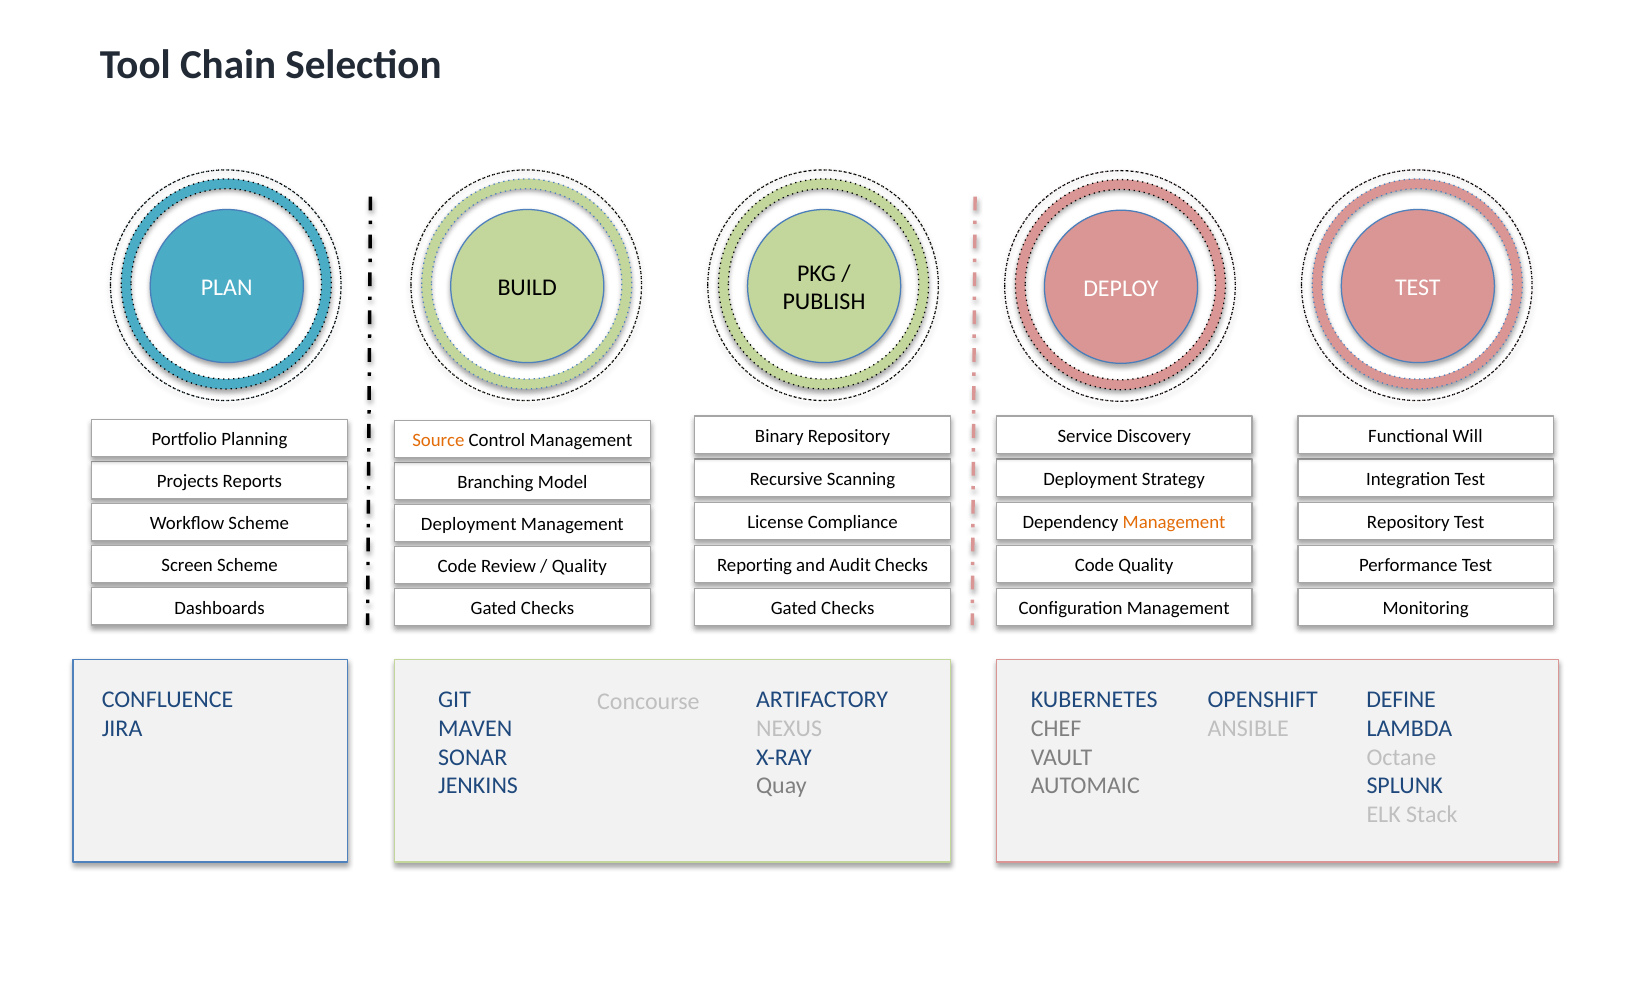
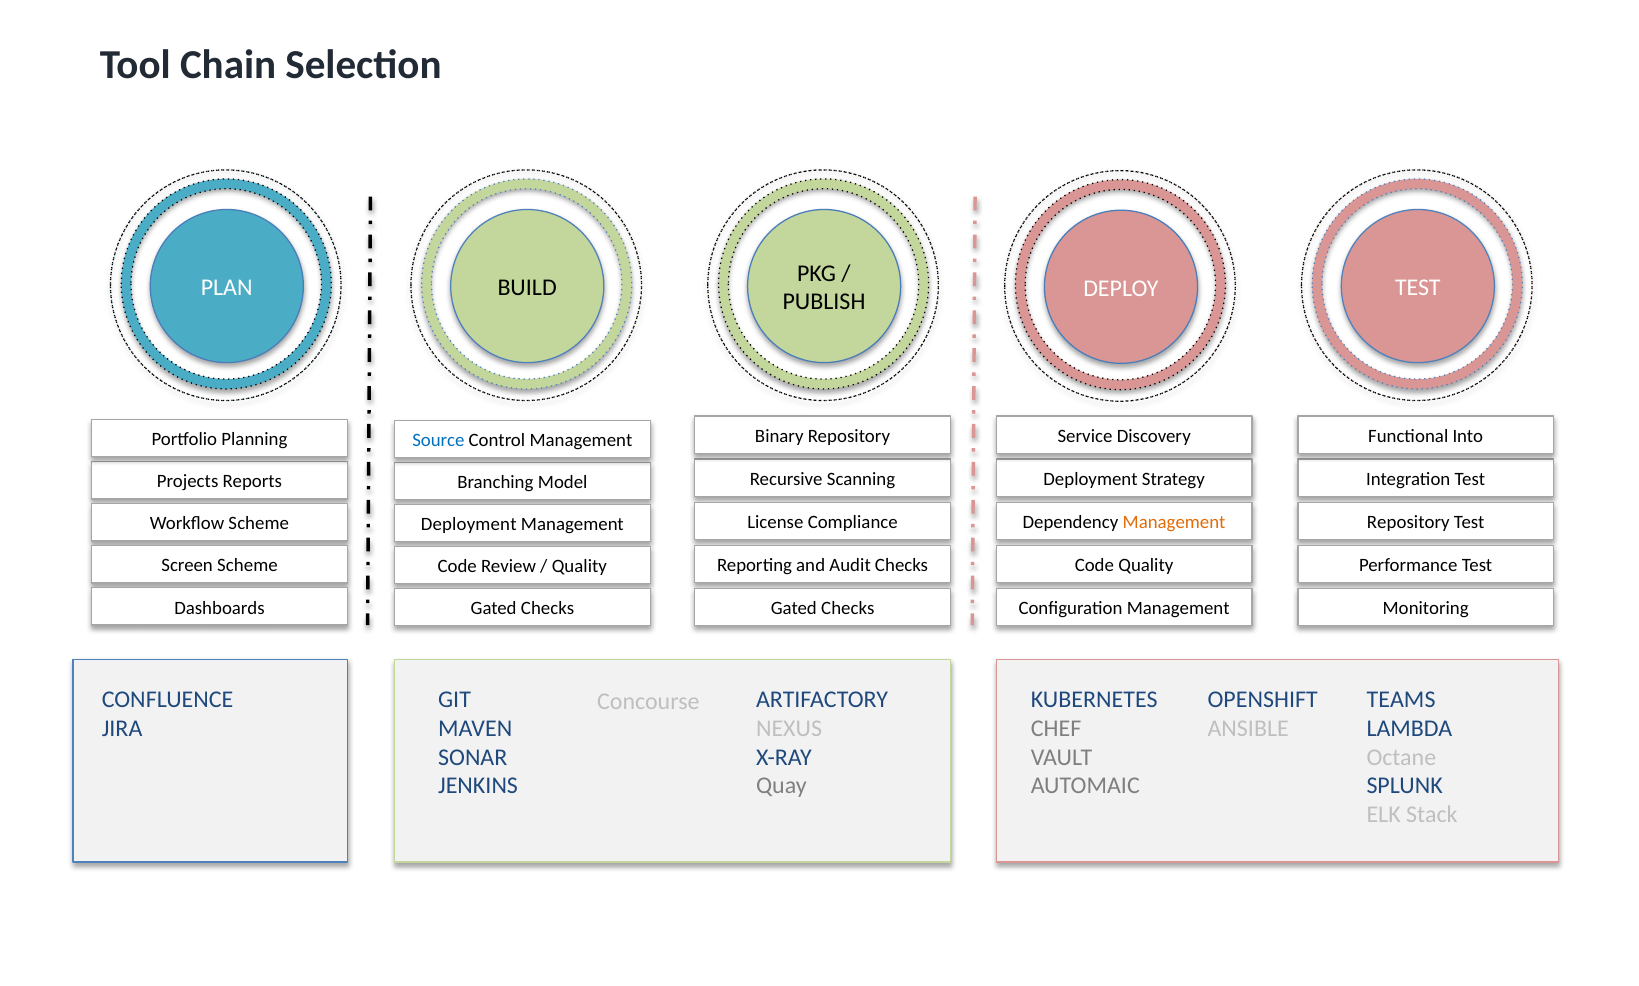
Will: Will -> Into (1468, 436)
Source colour: orange -> blue (438, 440)
DEFINE: DEFINE -> TEAMS (1401, 700)
